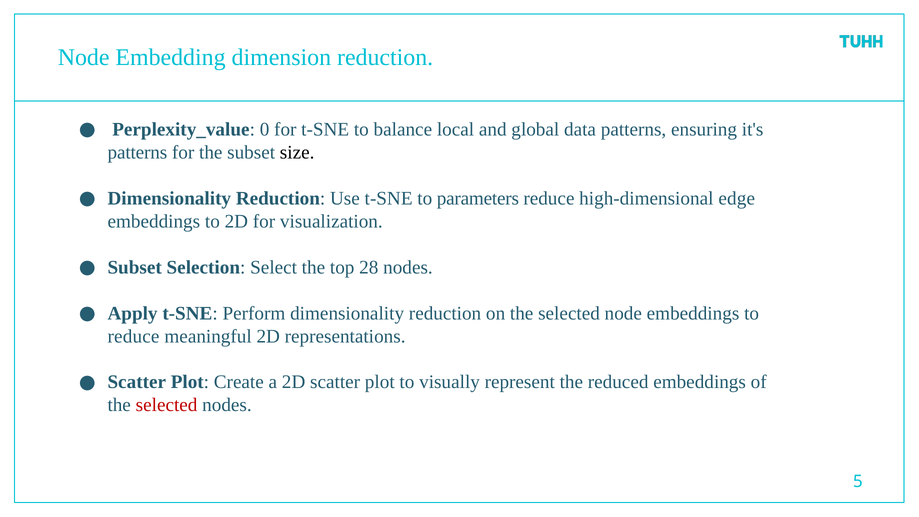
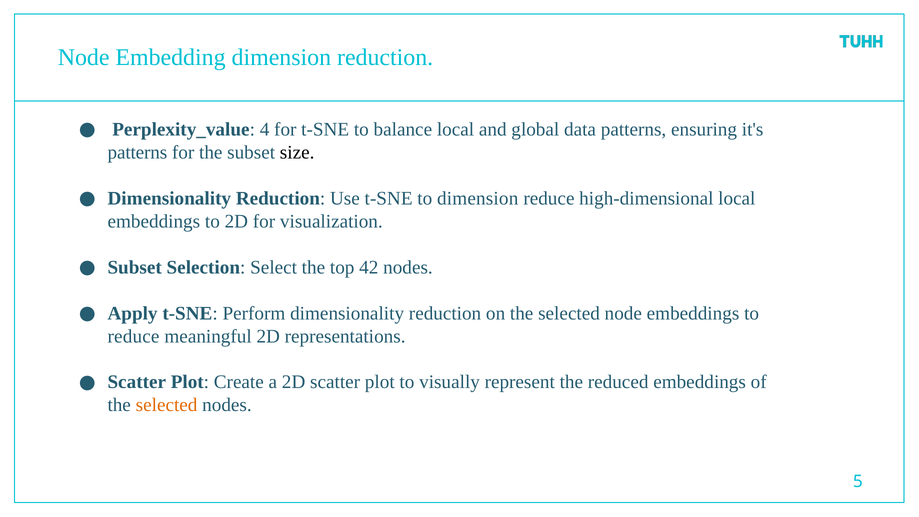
0: 0 -> 4 (265, 129)
to parameters: parameters -> dimension (478, 198)
high-dimensional edge: edge -> local (737, 198)
28: 28 -> 42 (369, 267)
selected colour: red -> orange (167, 405)
